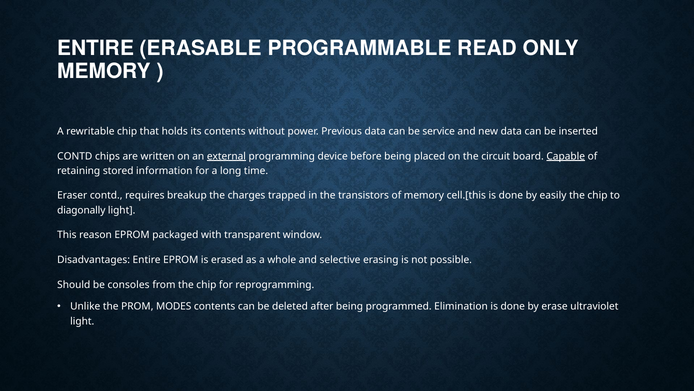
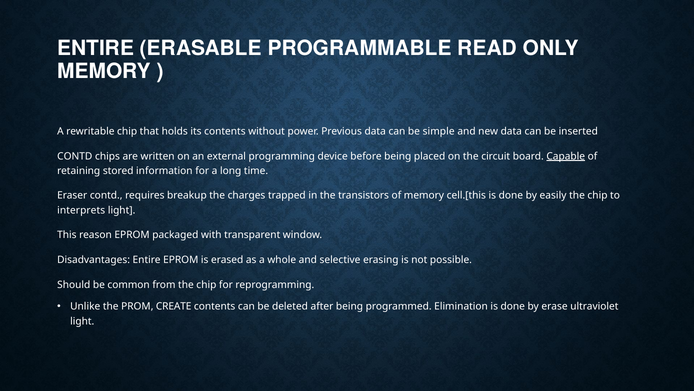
service: service -> simple (439, 131)
external underline: present -> none (226, 156)
diagonally: diagonally -> interprets (81, 210)
consoles: consoles -> common (129, 284)
MODES: MODES -> CREATE (174, 306)
